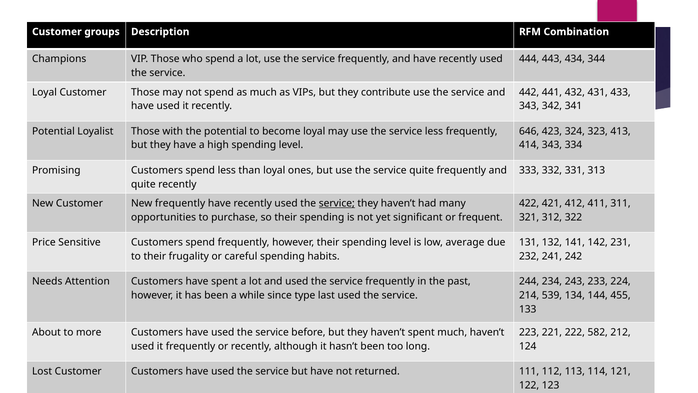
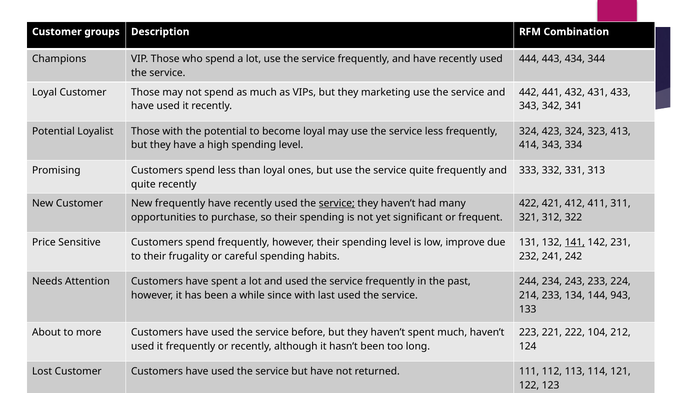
contribute: contribute -> marketing (386, 92)
646: 646 -> 324 (529, 131)
average: average -> improve (465, 242)
141 underline: none -> present (575, 242)
since type: type -> with (305, 295)
214 539: 539 -> 233 (552, 295)
455: 455 -> 943 (621, 295)
582: 582 -> 104 (598, 332)
